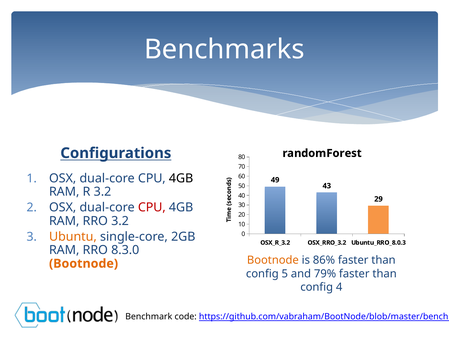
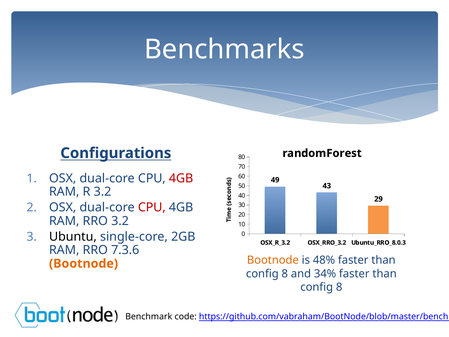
4GB colour: black -> red (181, 178)
Ubuntu colour: orange -> black (73, 236)
8.3.0: 8.3.0 -> 7.3.6 (125, 250)
86%: 86% -> 48% (324, 260)
5: 5 -> 8 (285, 274)
79%: 79% -> 34% (325, 274)
4: 4 -> 8 (339, 287)
